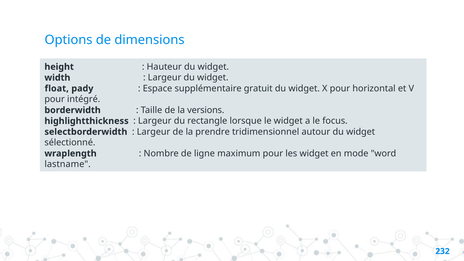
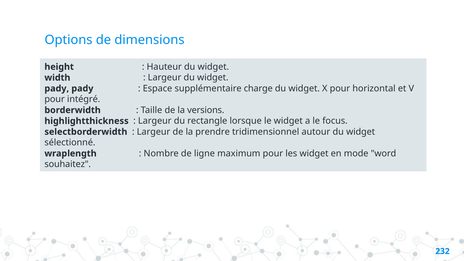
float: float -> pady (57, 88)
gratuit: gratuit -> charge (258, 88)
lastname: lastname -> souhaitez (68, 164)
